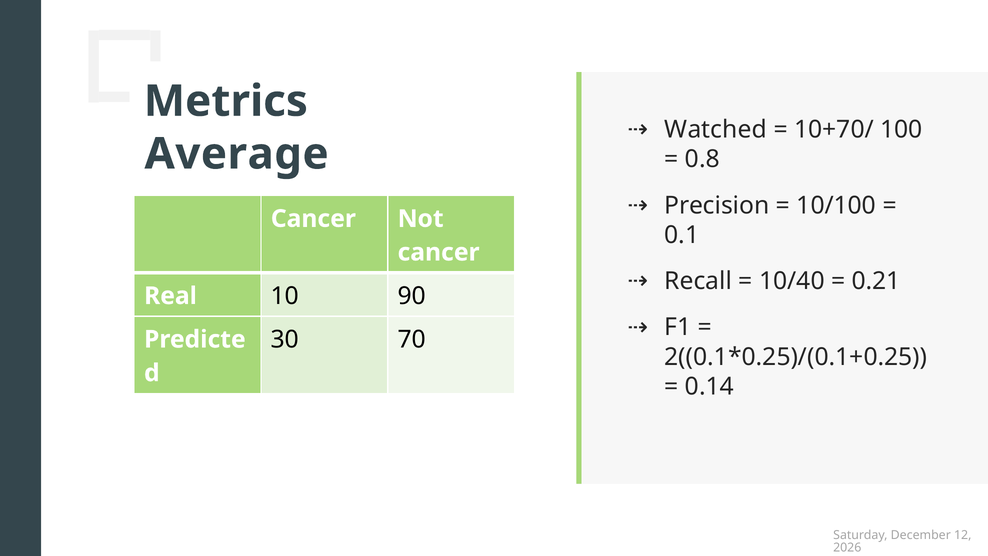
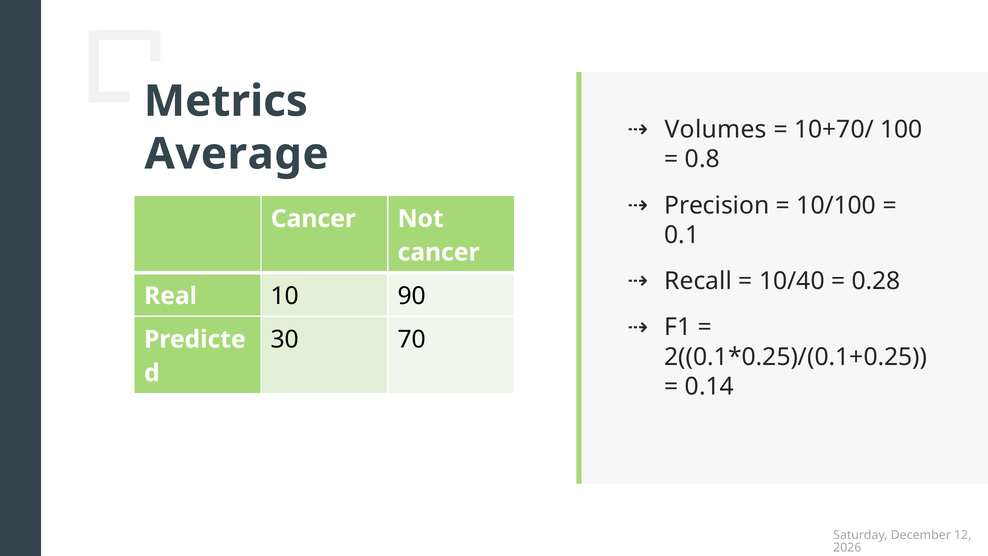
Watched: Watched -> Volumes (716, 130)
0.21: 0.21 -> 0.28 (876, 281)
